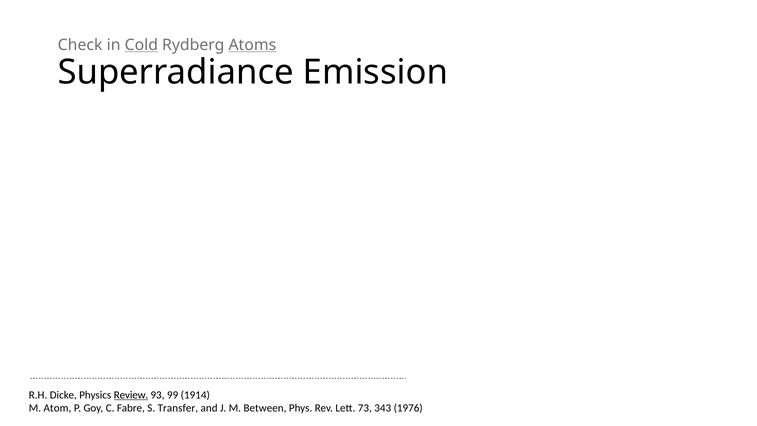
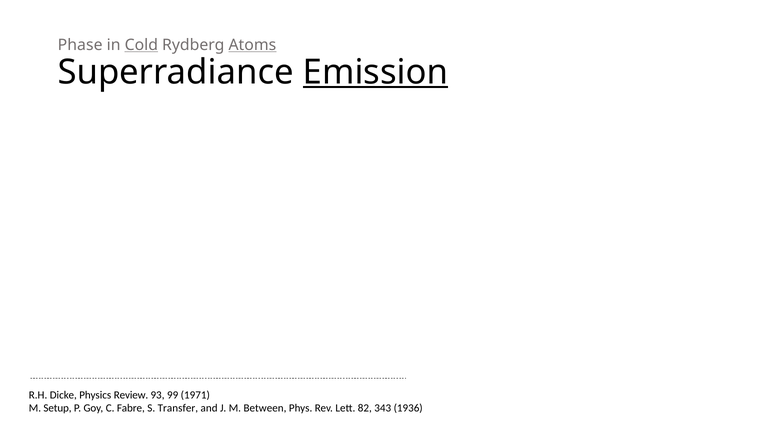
Check: Check -> Phase (80, 45)
Emission underline: none -> present (375, 72)
Review underline: present -> none (131, 395)
1914: 1914 -> 1971 (195, 395)
Atom: Atom -> Setup (58, 408)
73: 73 -> 82 (365, 408)
1976: 1976 -> 1936 (408, 408)
